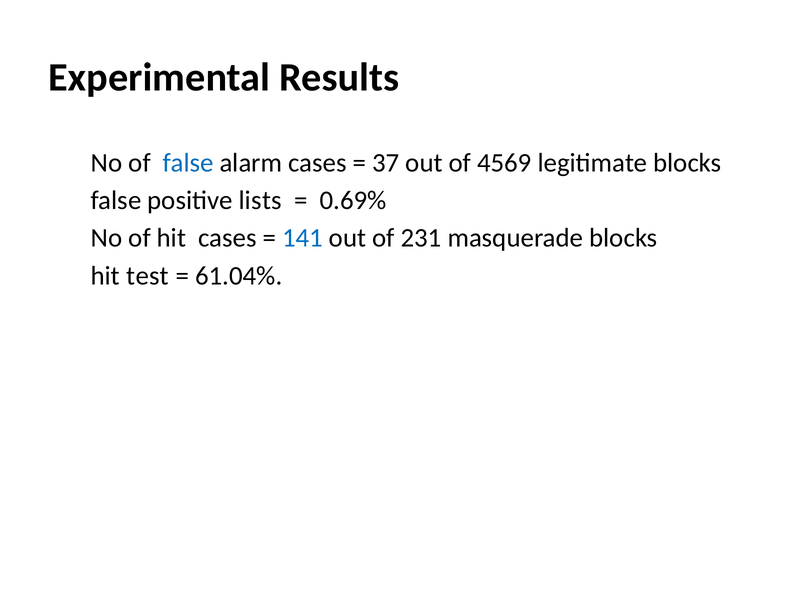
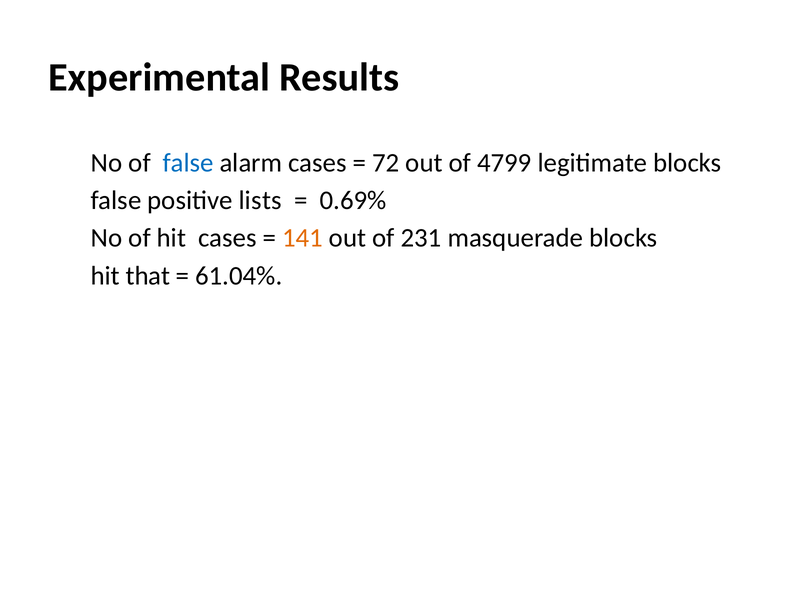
37: 37 -> 72 (386, 163)
4569: 4569 -> 4799 (504, 163)
141 colour: blue -> orange (302, 238)
test: test -> that (148, 276)
